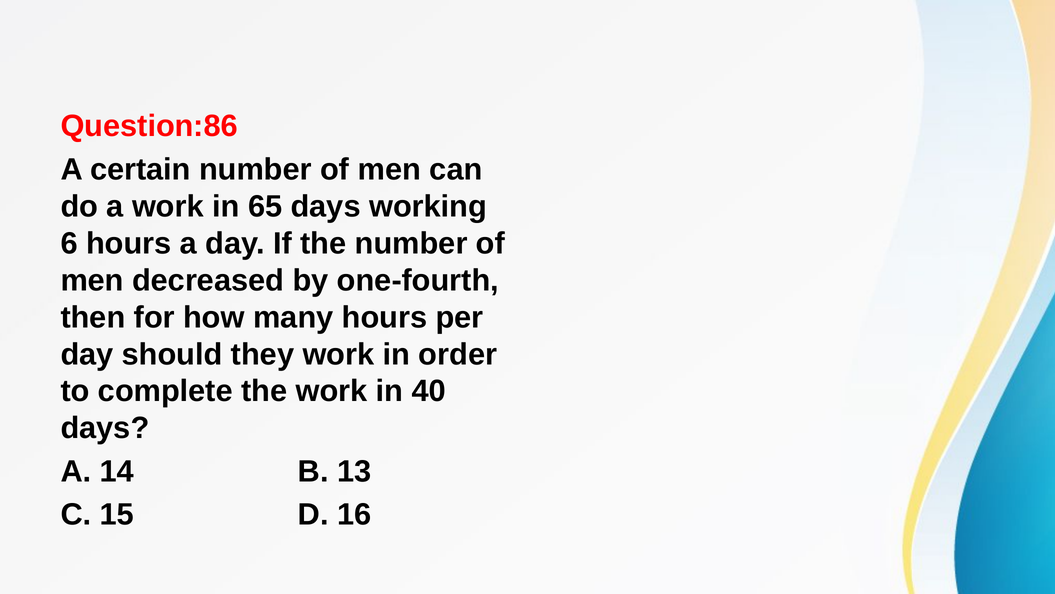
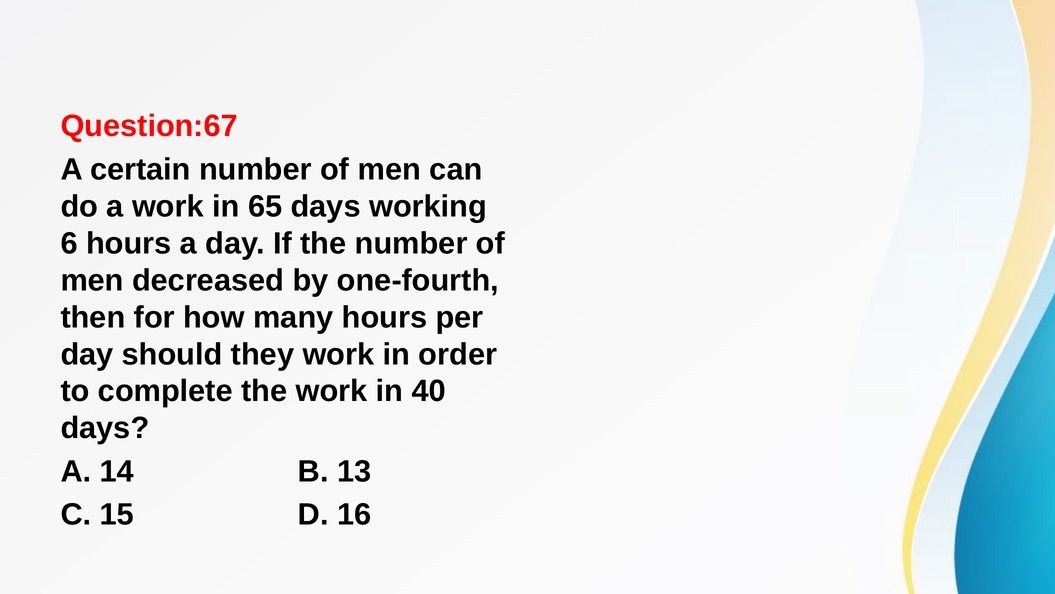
Question:86: Question:86 -> Question:67 (149, 126)
